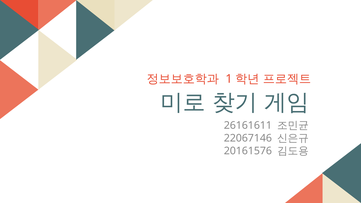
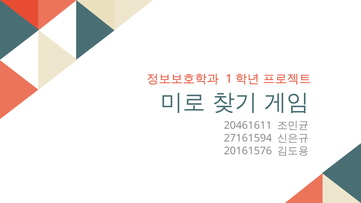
26161611: 26161611 -> 20461611 (248, 126)
22067146: 22067146 -> 27161594 (248, 138)
